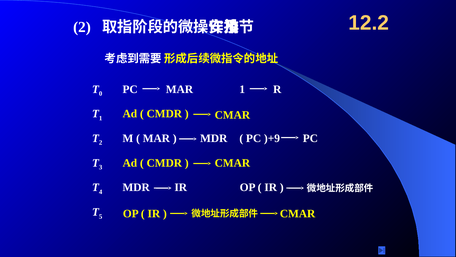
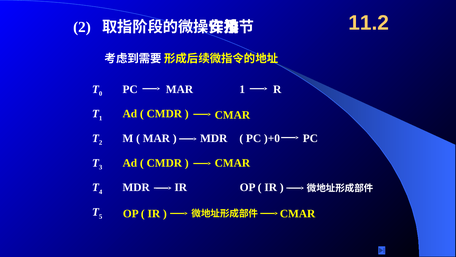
12.2: 12.2 -> 11.2 (369, 23)
)+9: )+9 -> )+0 (272, 138)
